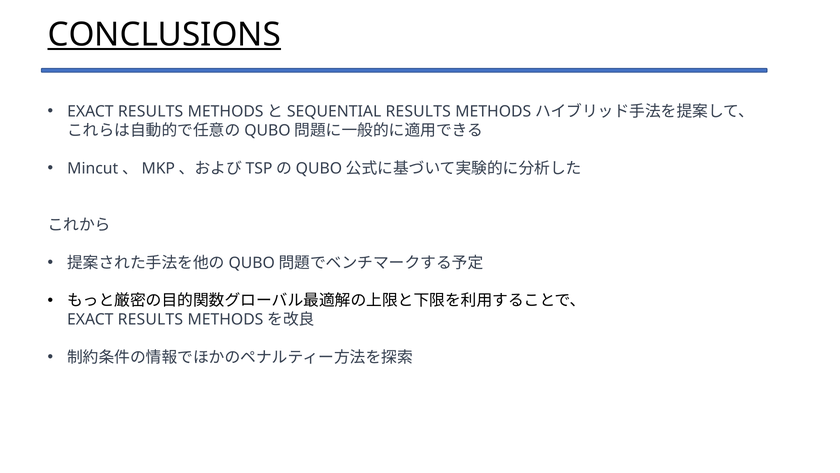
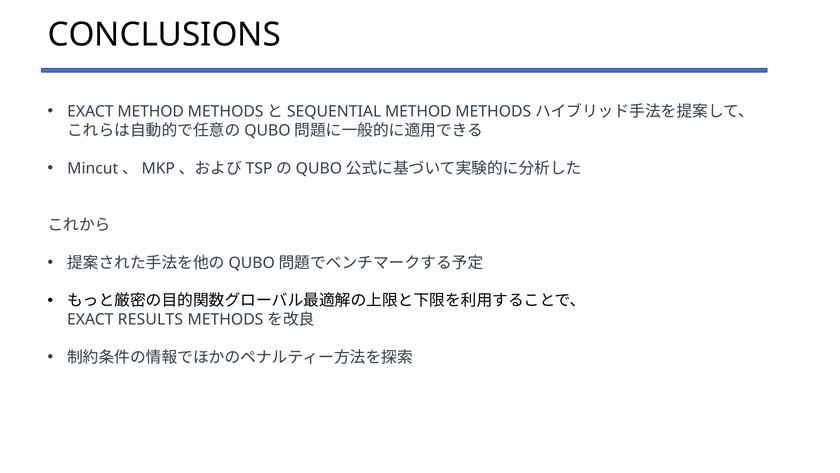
CONCLUSIONS underline: present -> none (164, 35)
RESULTS: RESULTS -> METHOD (151, 111)
RESULTS: RESULTS -> METHOD (418, 111)
